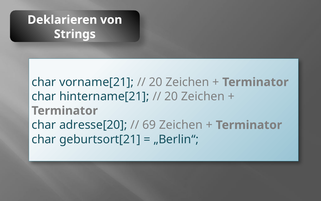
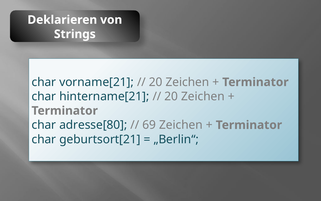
adresse[20: adresse[20 -> adresse[80 (93, 125)
